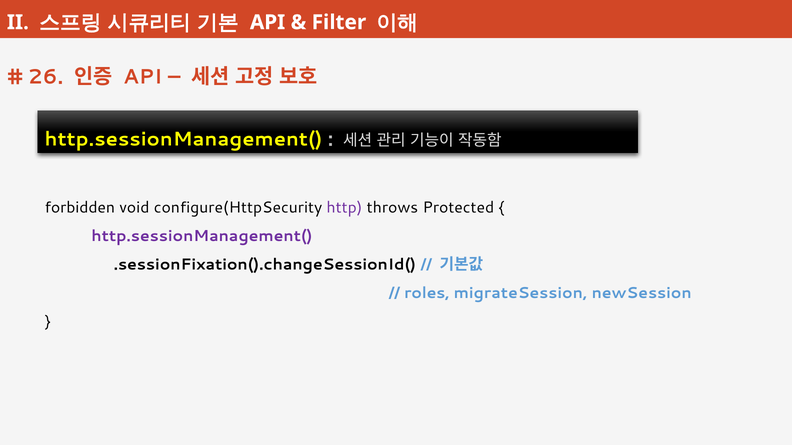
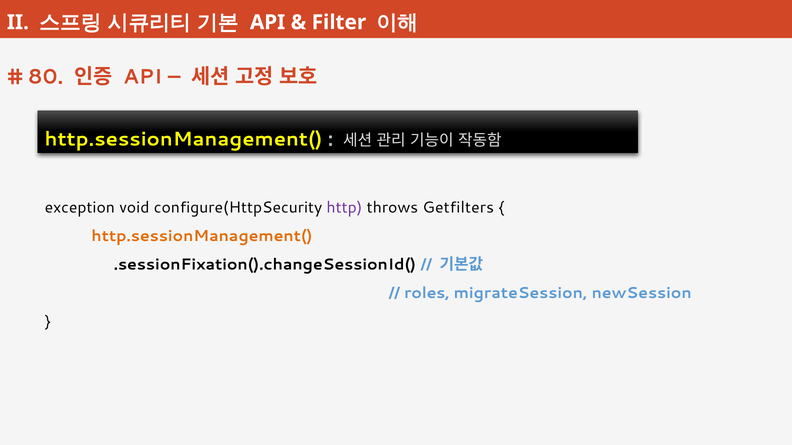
26: 26 -> 80 (46, 77)
forbidden: forbidden -> exception (80, 208)
Protected: Protected -> Getfilters (458, 208)
http.sessionManagement( colour: purple -> orange (202, 236)
